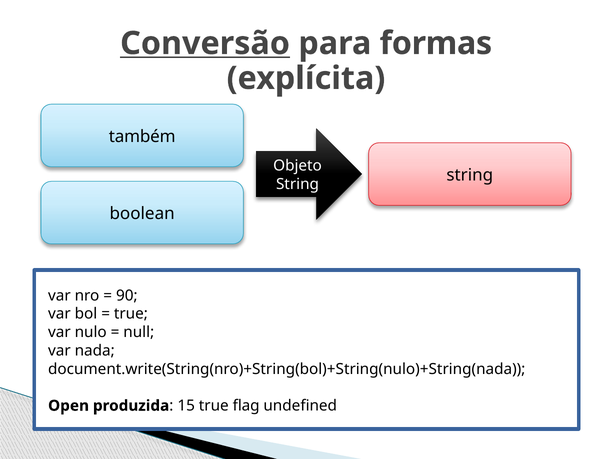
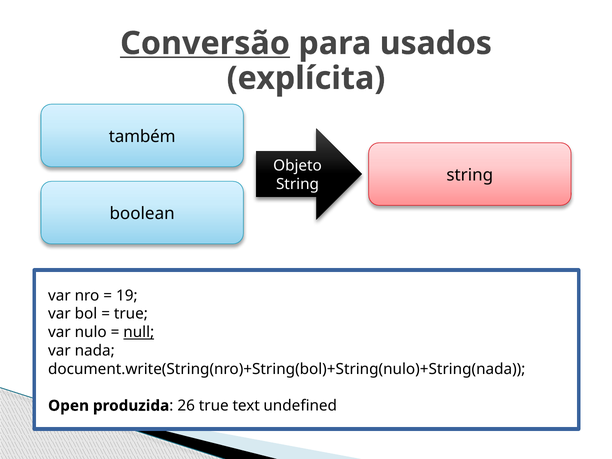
formas: formas -> usados (436, 43)
90: 90 -> 19 (127, 296)
null underline: none -> present (139, 332)
15: 15 -> 26 (186, 406)
flag: flag -> text (246, 406)
